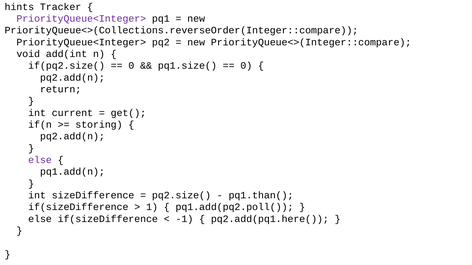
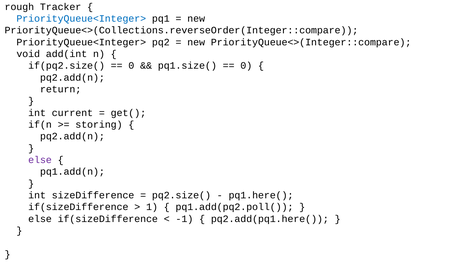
hints: hints -> rough (19, 7)
PriorityQueue<Integer> colour: purple -> blue (81, 19)
pq1.than(: pq1.than( -> pq1.here( (261, 196)
